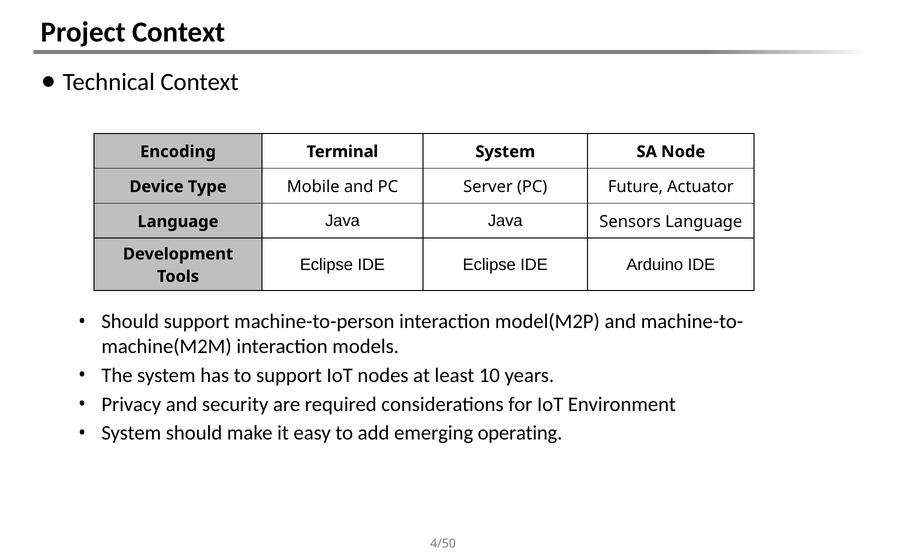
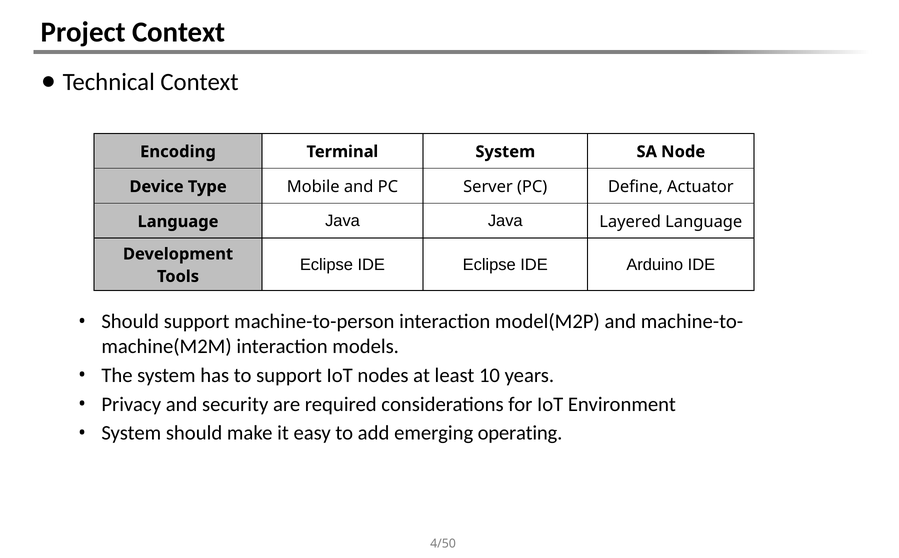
Future: Future -> Define (635, 187)
Sensors: Sensors -> Layered (630, 222)
